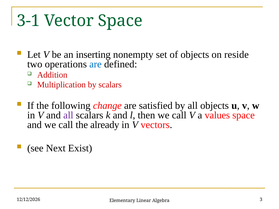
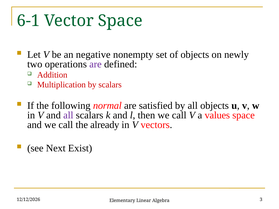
3-1: 3-1 -> 6-1 (28, 21)
inserting: inserting -> negative (93, 55)
reside: reside -> newly (237, 55)
are colour: blue -> purple (95, 64)
change: change -> normal (107, 106)
